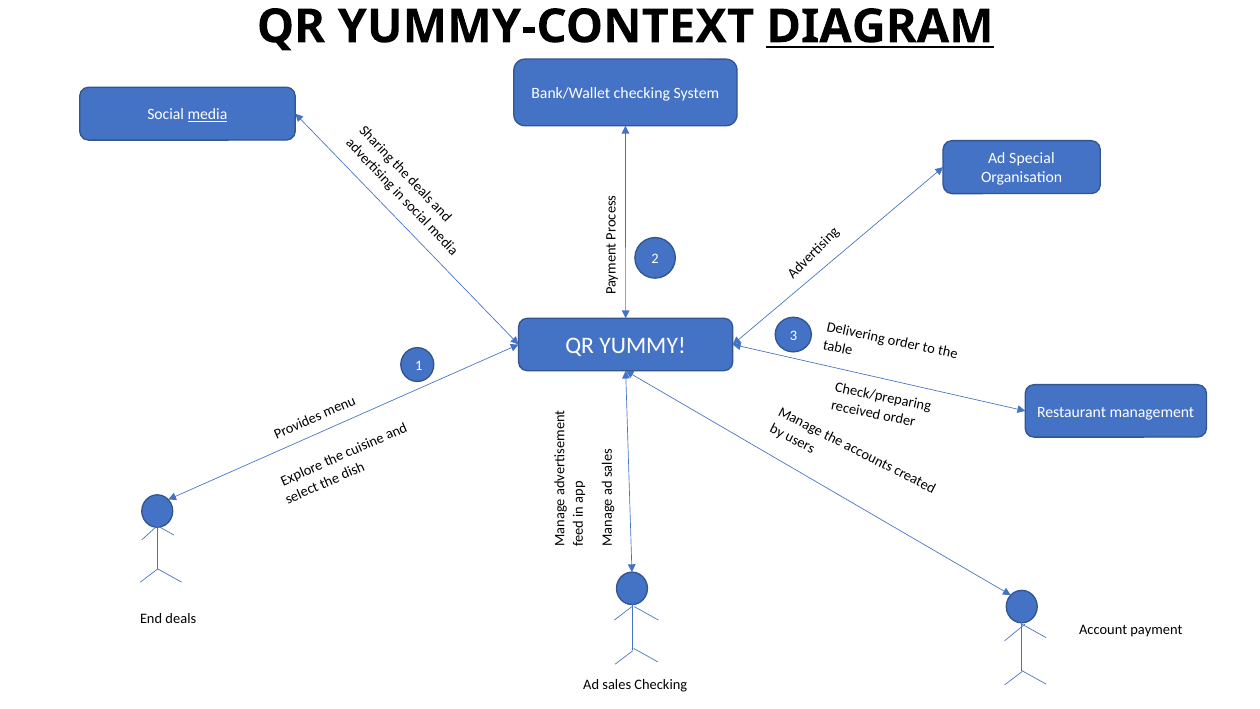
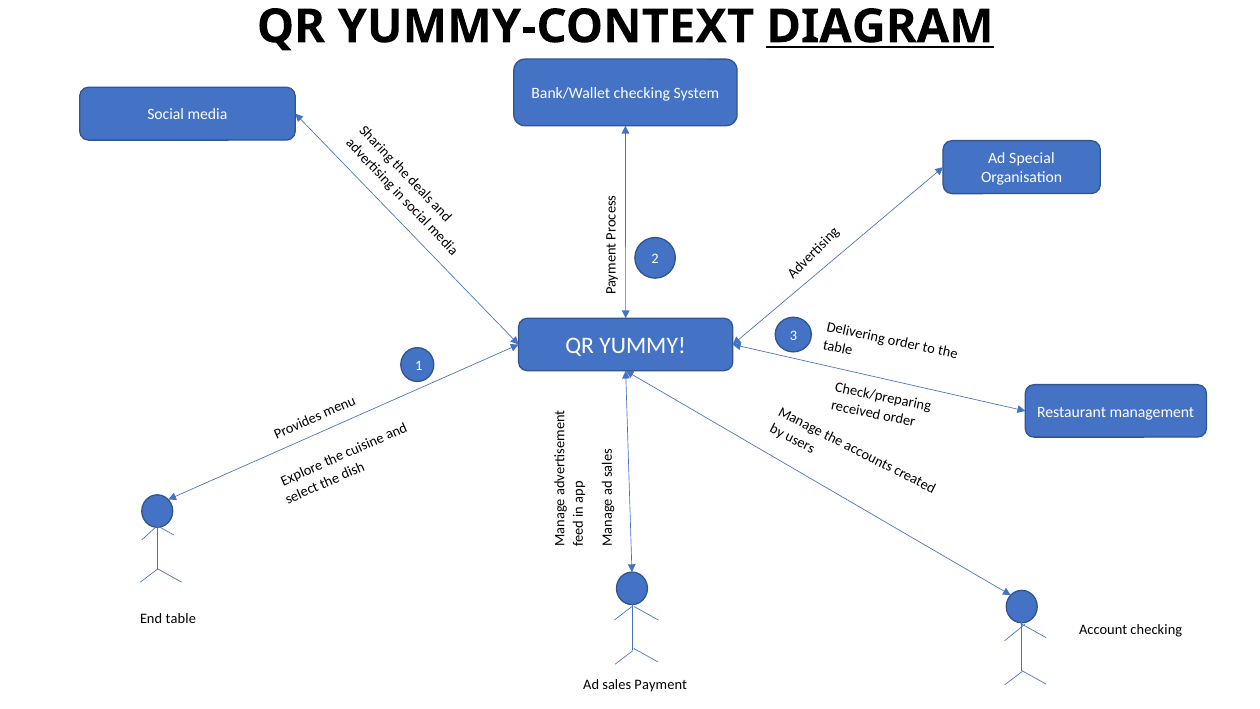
media underline: present -> none (208, 115)
End deals: deals -> table (181, 618)
Account payment: payment -> checking (1156, 630)
sales Checking: Checking -> Payment (661, 684)
